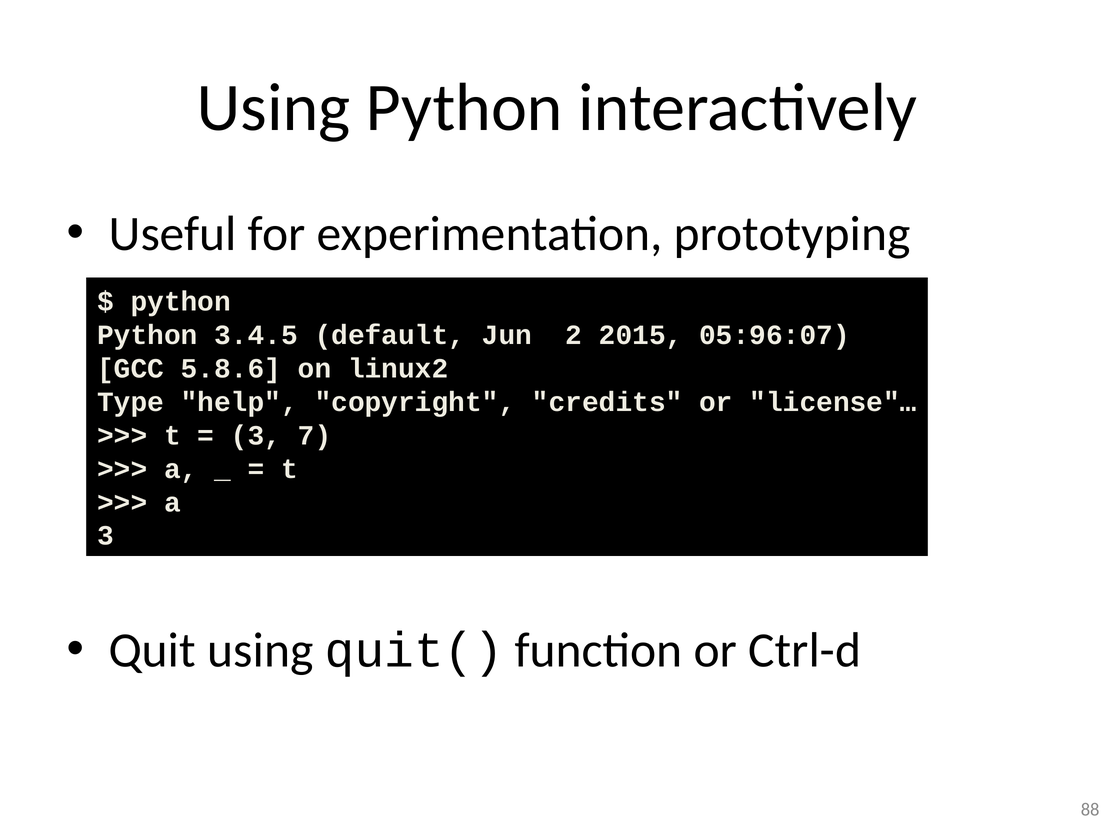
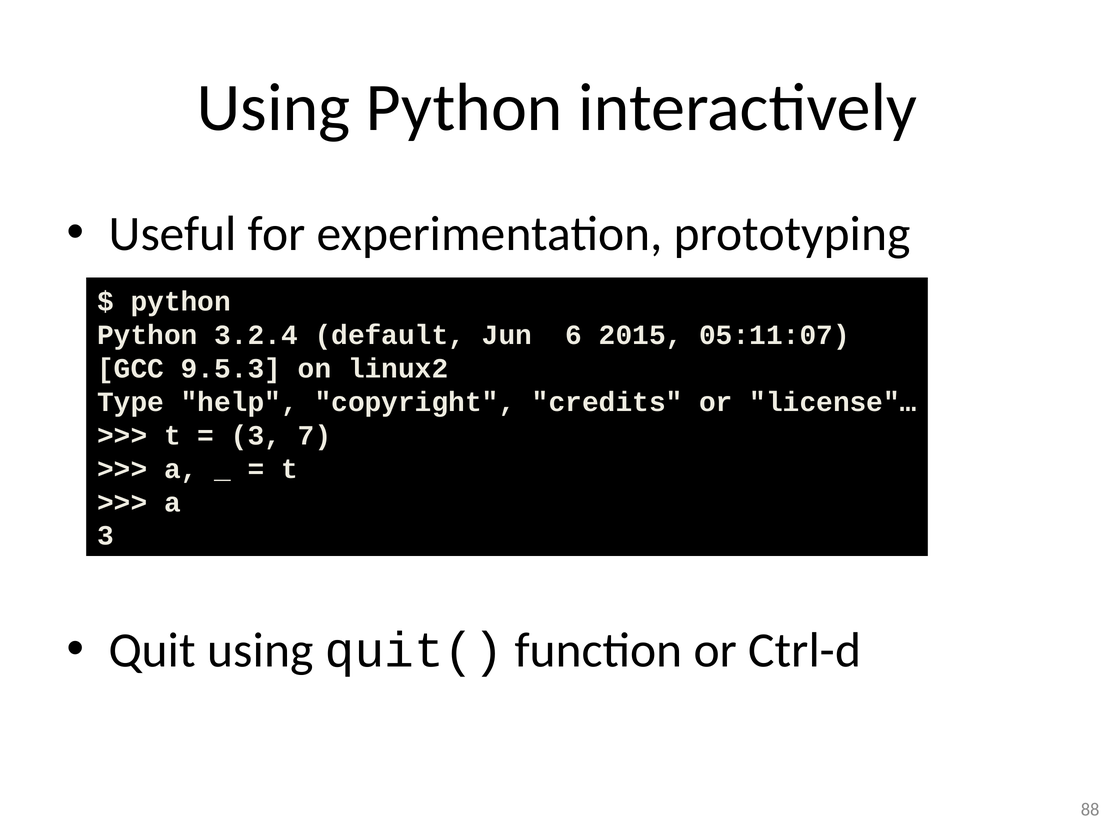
3.4.5: 3.4.5 -> 3.2.4 (256, 335)
2: 2 -> 6 (574, 335)
05:96:07: 05:96:07 -> 05:11:07 (775, 335)
5.8.6: 5.8.6 -> 9.5.3 (231, 369)
